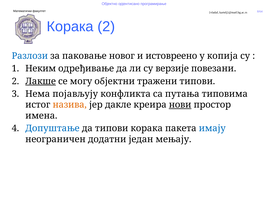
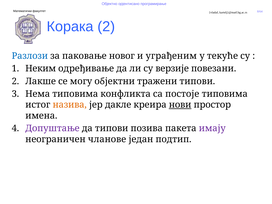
истовреено: истовреено -> уграђеним (171, 56)
копија: копија -> текуће (222, 56)
Лакше underline: present -> none (41, 81)
Нема појављују: појављују -> типовима (75, 94)
путања: путања -> постоје (182, 94)
Допуштање colour: blue -> purple (52, 128)
типови корака: корака -> позива (147, 128)
имају colour: blue -> purple (212, 128)
додатни: додатни -> чланове (107, 139)
мењају: мењају -> подтип (173, 139)
